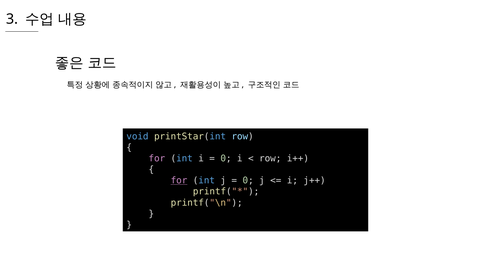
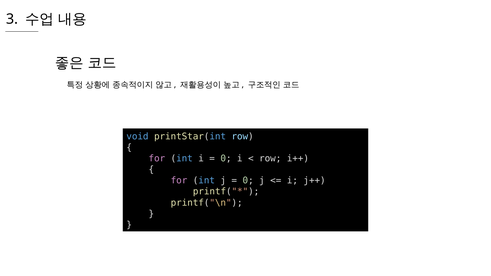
for underline: present -> none (179, 181)
